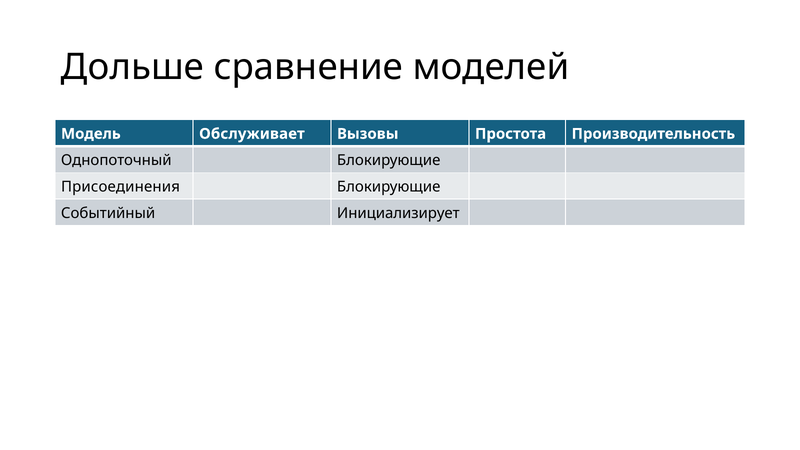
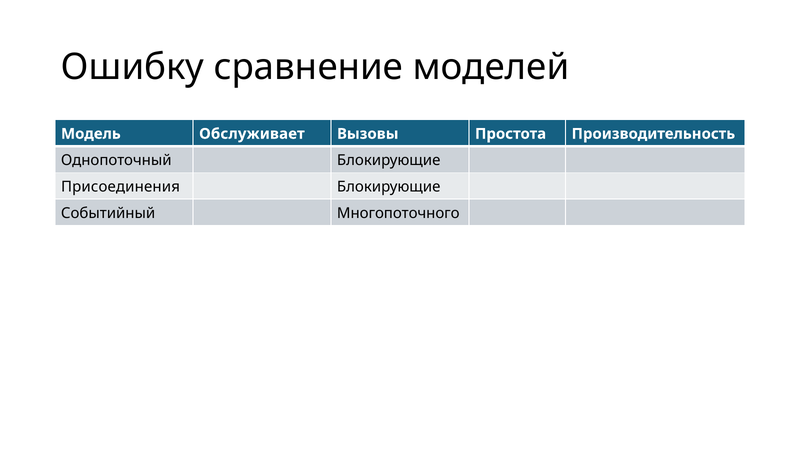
Дольше: Дольше -> Ошибку (133, 67)
Инициализирует: Инициализирует -> Многопоточного (398, 213)
